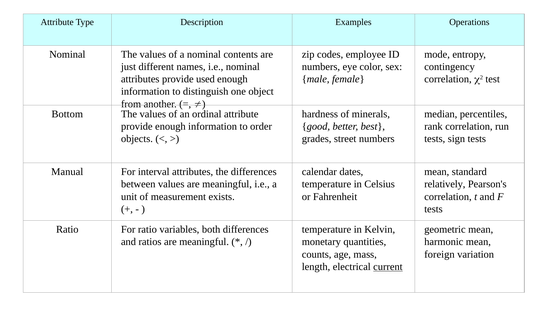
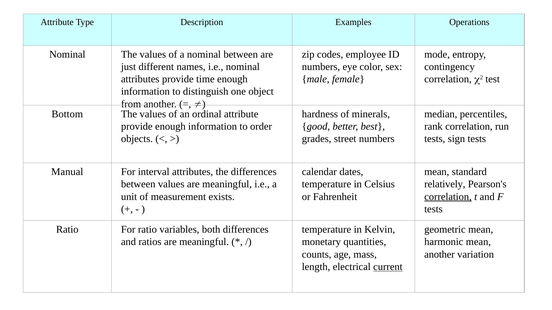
nominal contents: contents -> between (241, 54)
used: used -> time (205, 79)
correlation underline: none -> present (448, 197)
foreign: foreign -> another (440, 255)
